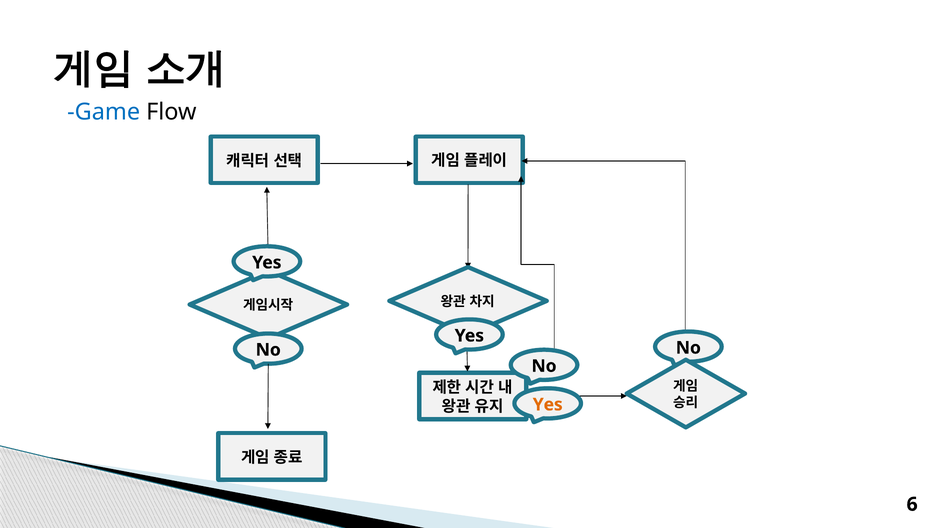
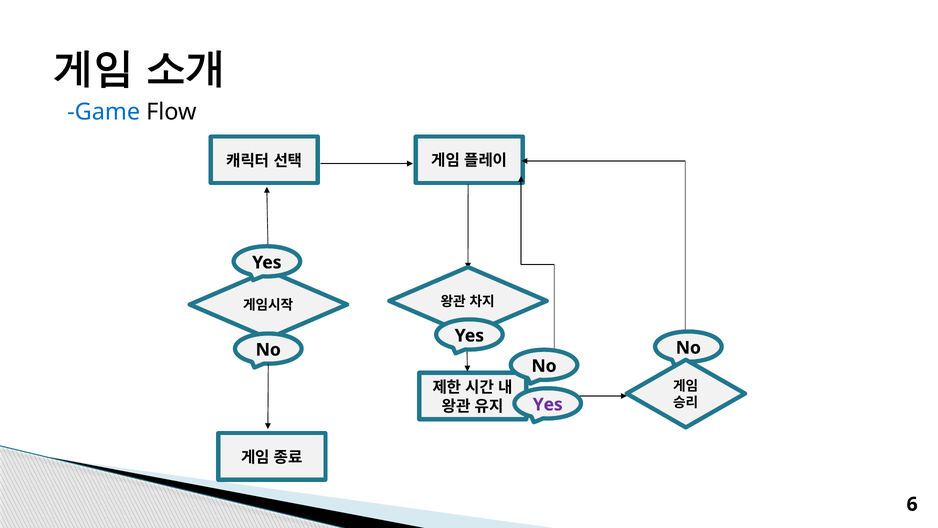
Yes colour: orange -> purple (548, 404)
